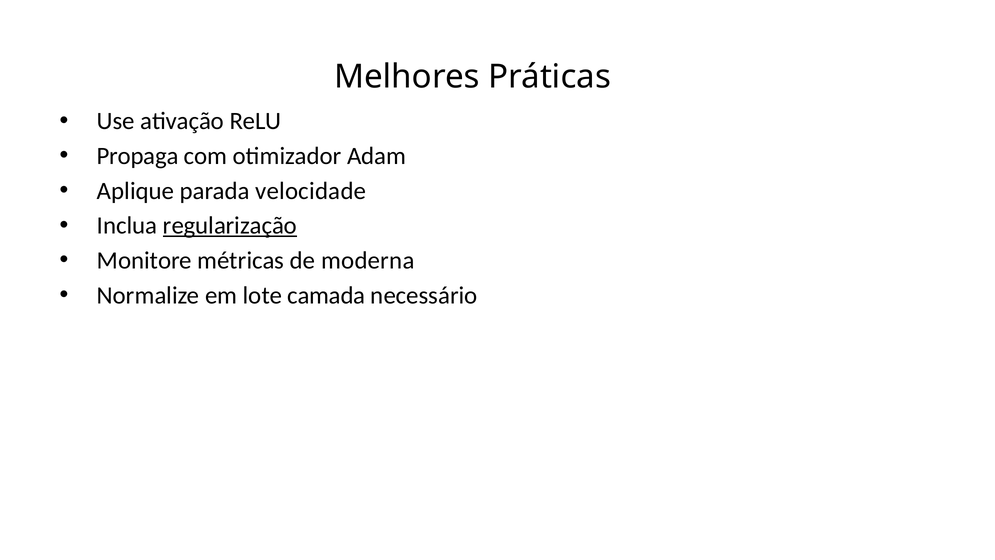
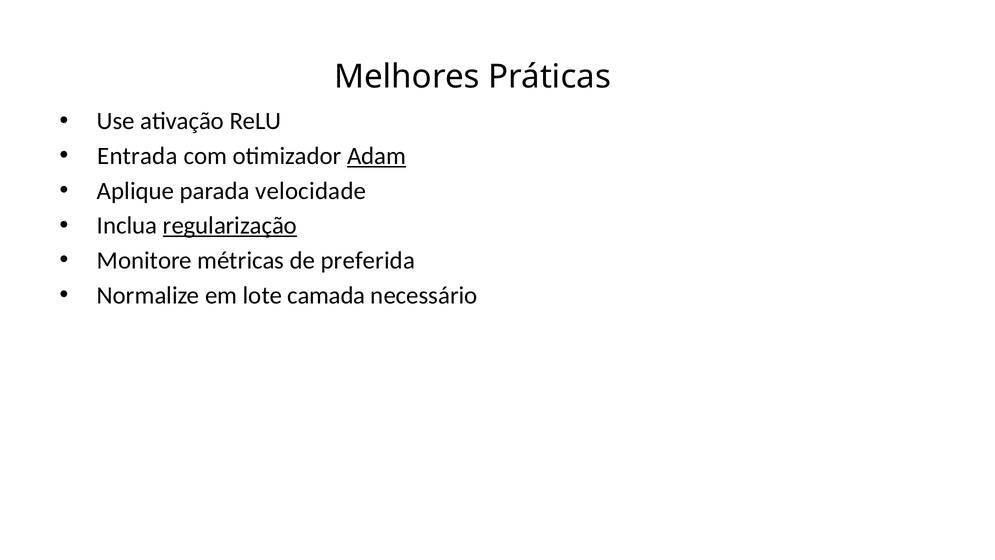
Propaga: Propaga -> Entrada (137, 156)
Adam underline: none -> present (377, 156)
moderna: moderna -> preferida (368, 260)
